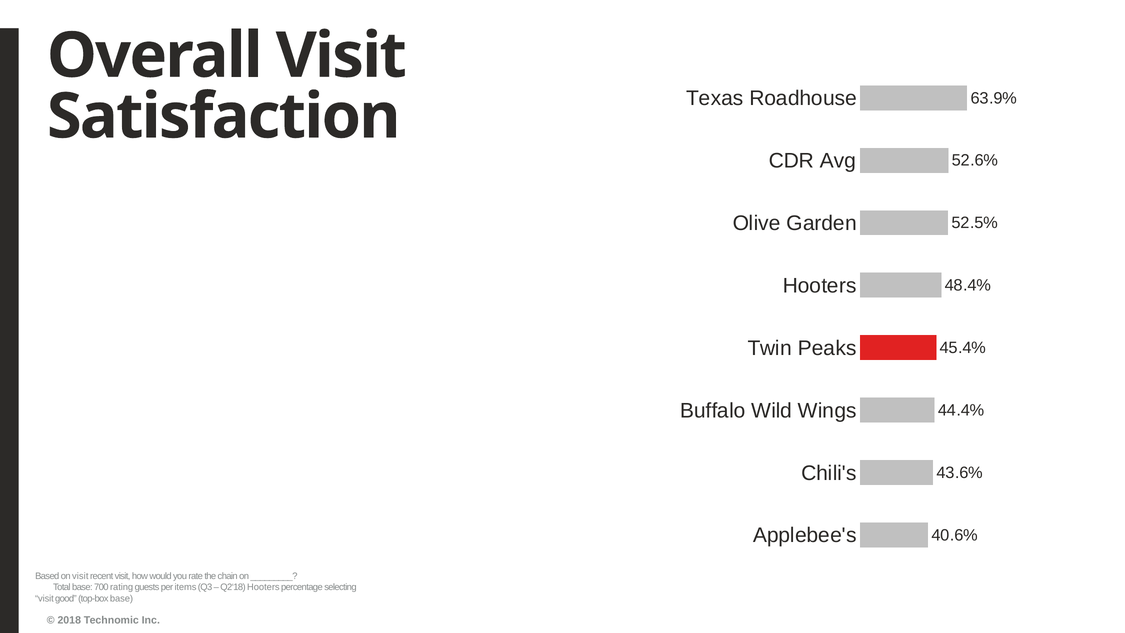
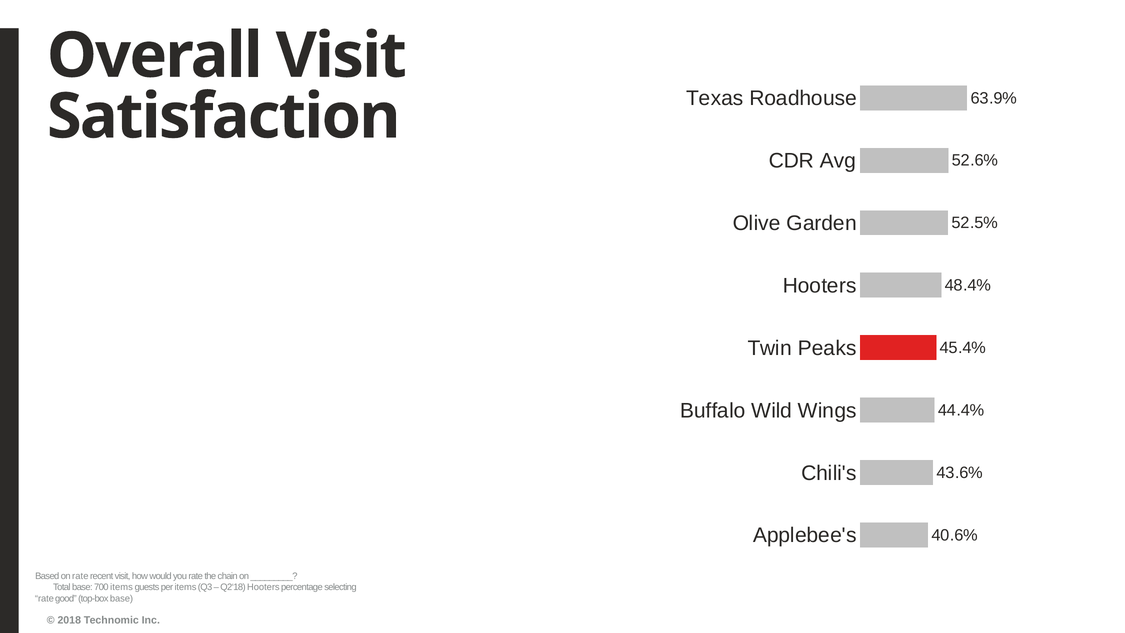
on visit: visit -> rate (80, 576)
700 rating: rating -> items (122, 587)
visit: visit -> rate (44, 598)
